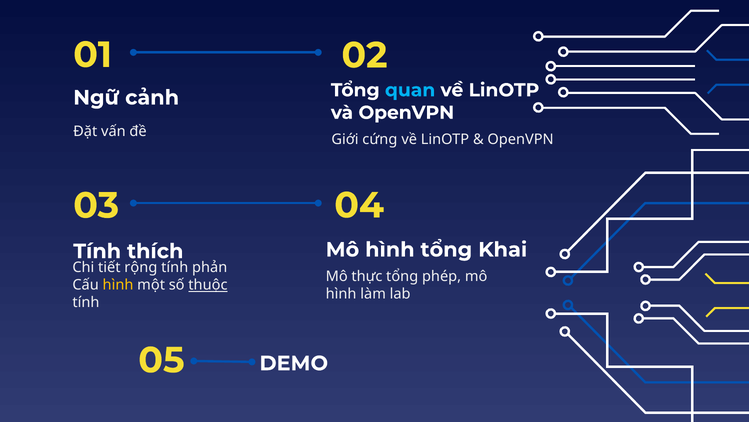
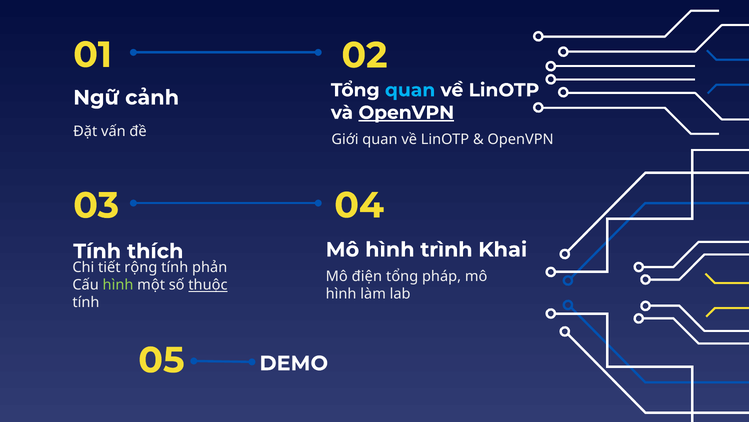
OpenVPN underline: none -> present (406, 112)
Giới cứng: cứng -> quan (380, 139)
hình tổng: tổng -> trình (446, 249)
thực: thực -> điện (367, 276)
phép: phép -> pháp (442, 276)
hình colour: yellow -> light green (118, 285)
